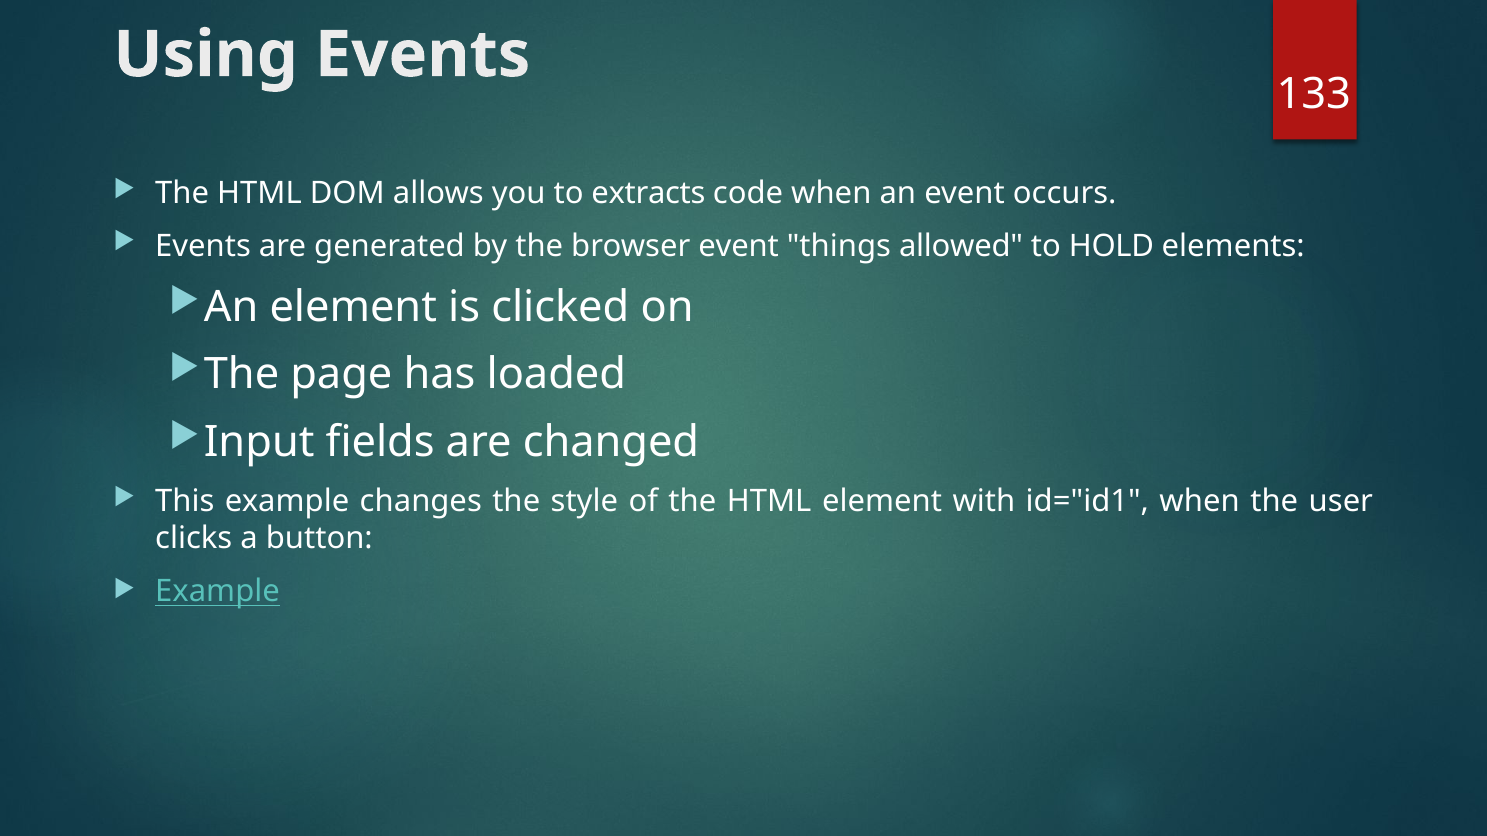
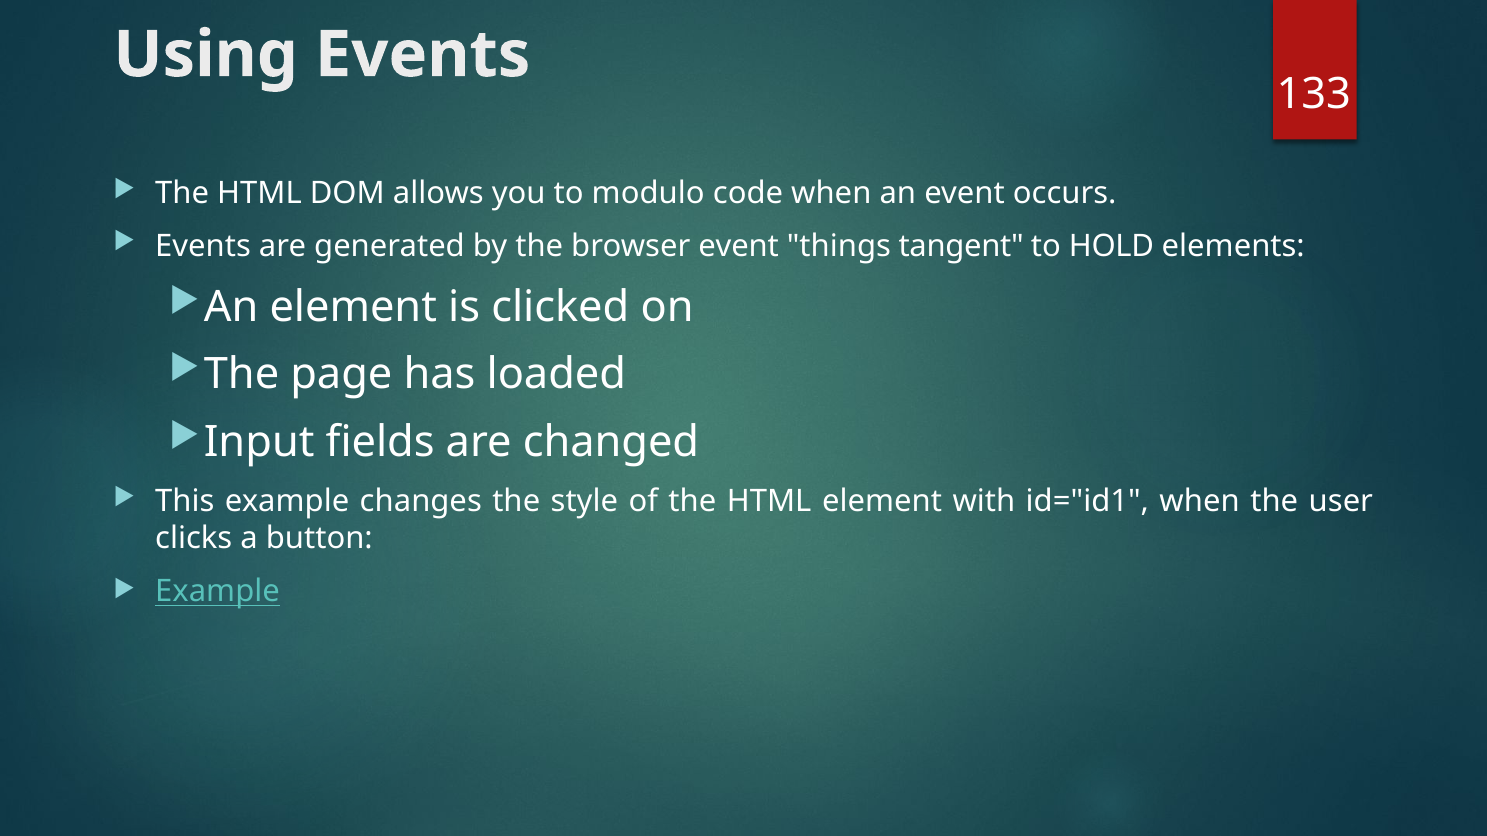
extracts: extracts -> modulo (648, 194)
allowed: allowed -> tangent (961, 246)
